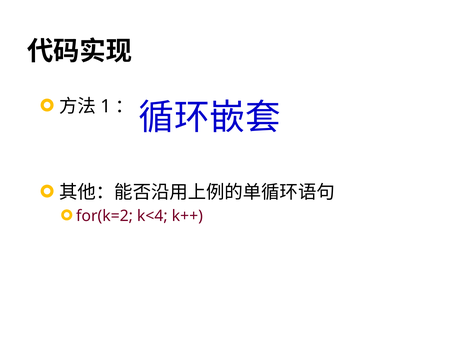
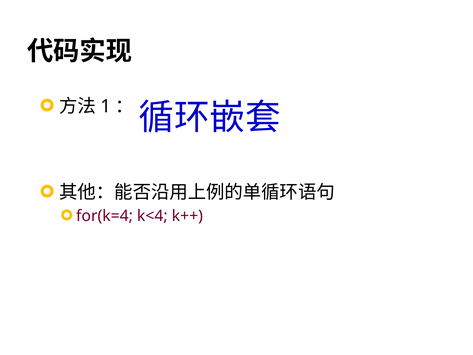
for(k=2: for(k=2 -> for(k=4 (105, 216)
